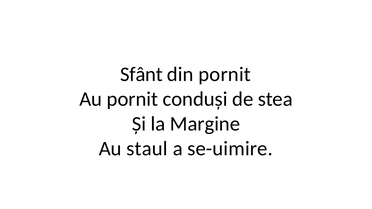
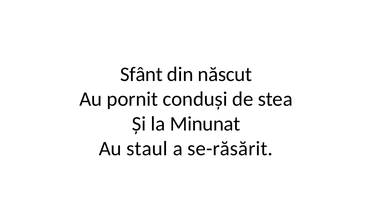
din pornit: pornit -> născut (225, 74)
Margine: Margine -> Minunat (205, 124)
se-uimire: se-uimire -> se-răsărit (230, 149)
